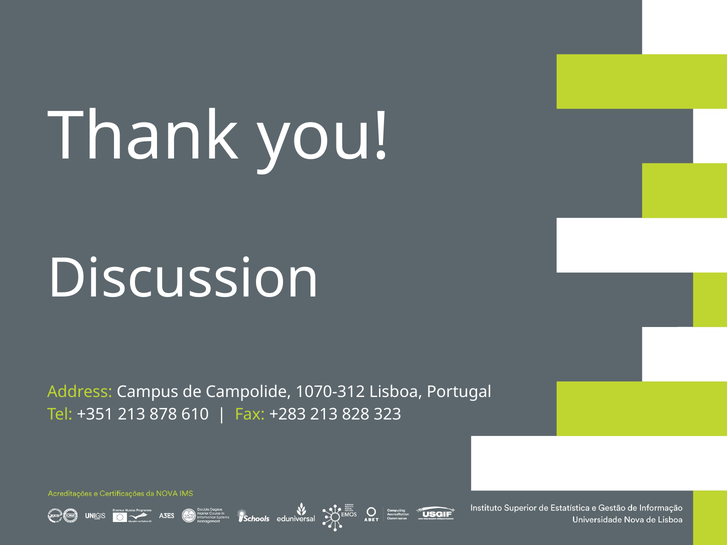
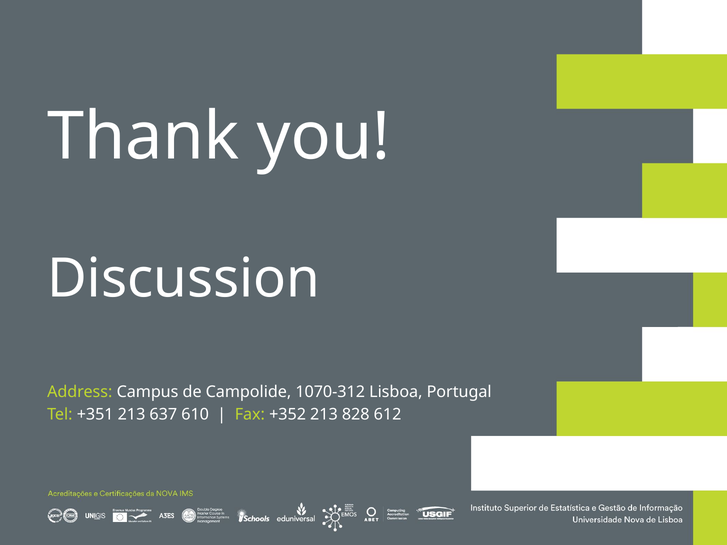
878: 878 -> 637 (163, 415)
+283: +283 -> +352 (288, 415)
323: 323 -> 612 (388, 415)
